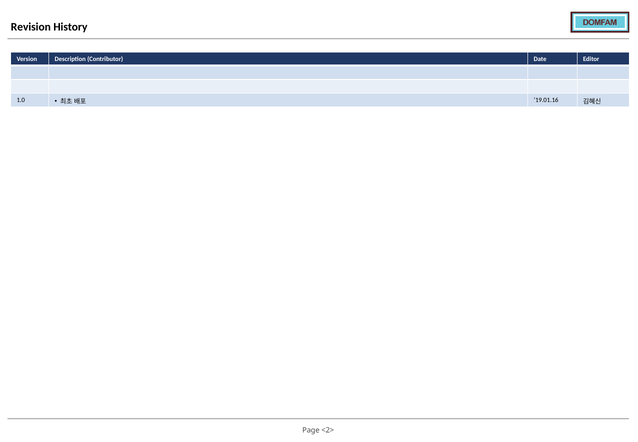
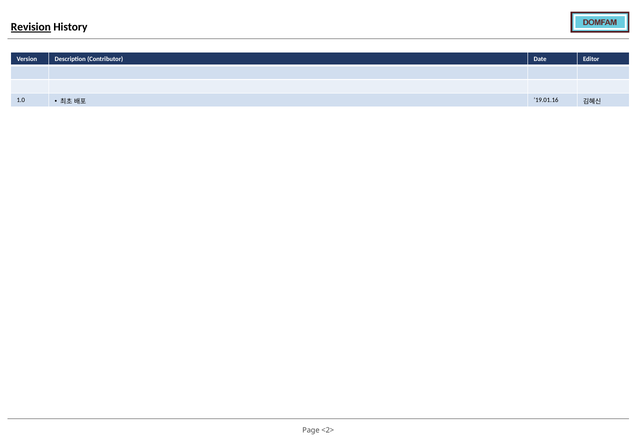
Revision underline: none -> present (31, 27)
